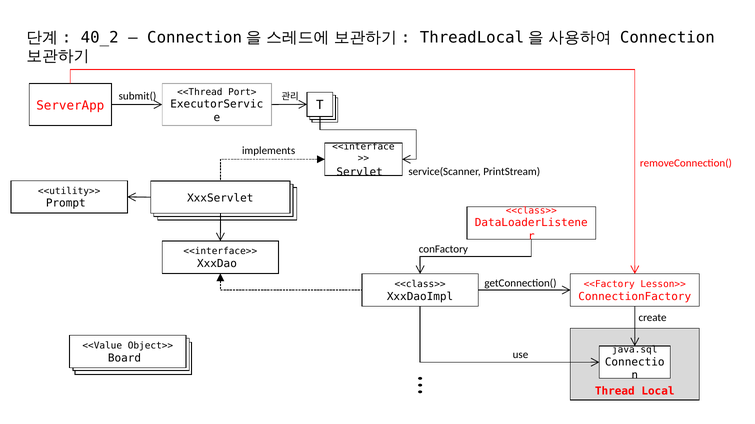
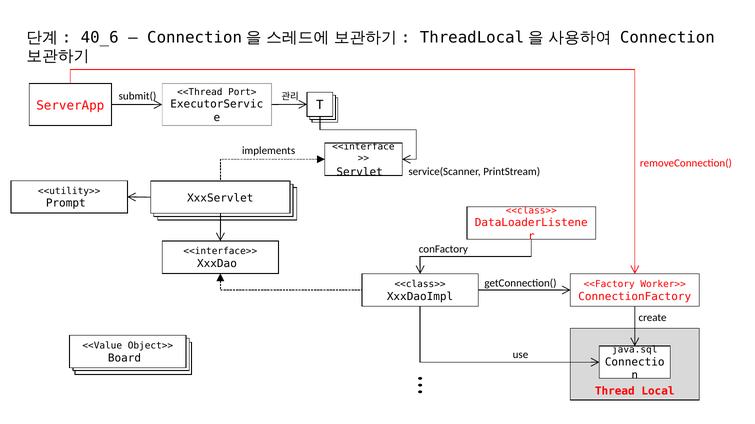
40_2: 40_2 -> 40_6 (100, 37)
Lesson>>: Lesson>> -> Worker>> (663, 285)
